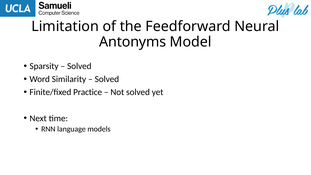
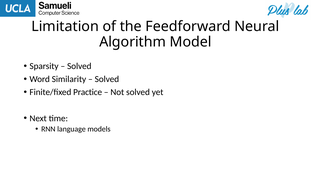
Antonyms: Antonyms -> Algorithm (133, 42)
